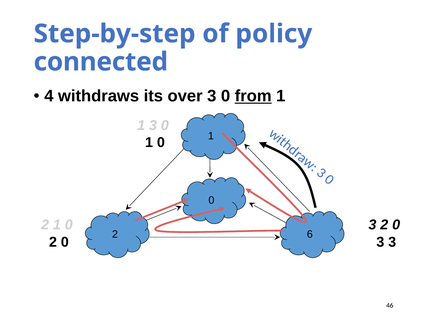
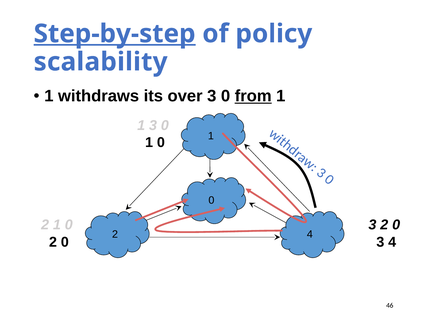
Step-by-step underline: none -> present (115, 34)
connected: connected -> scalability (101, 62)
4: 4 -> 1 (49, 96)
2 6: 6 -> 4 (310, 234)
3 3: 3 -> 4 (392, 242)
